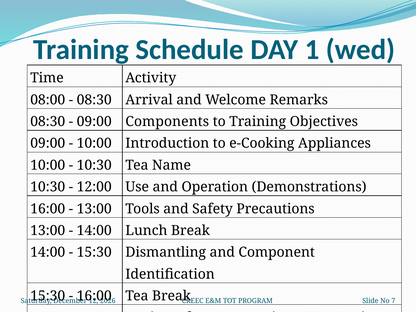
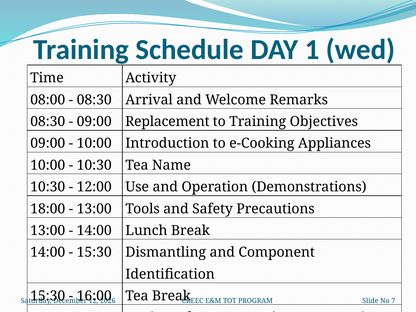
Components: Components -> Replacement (167, 122)
16:00: 16:00 -> 18:00 (48, 209)
